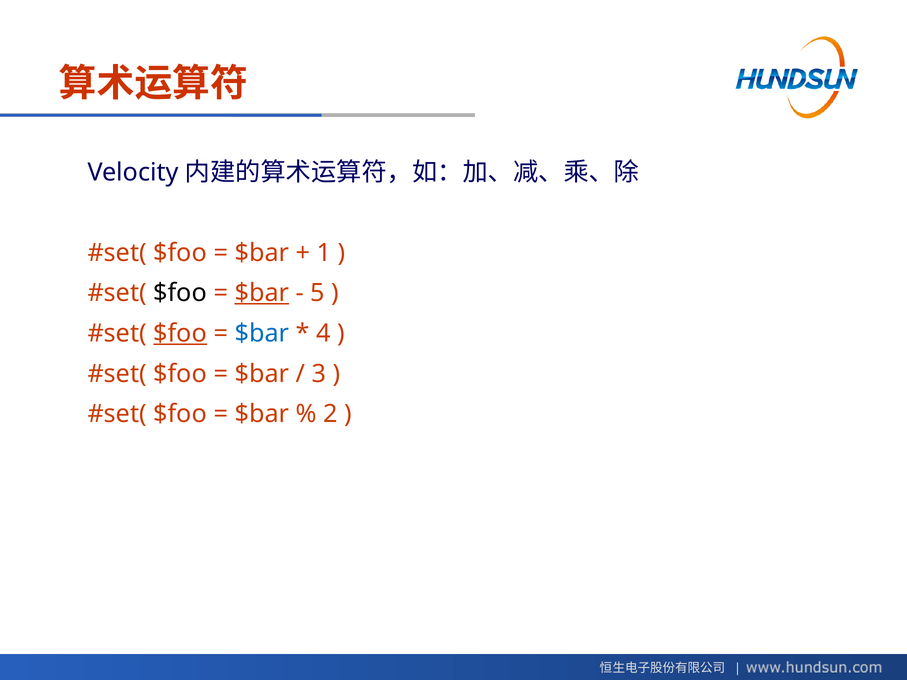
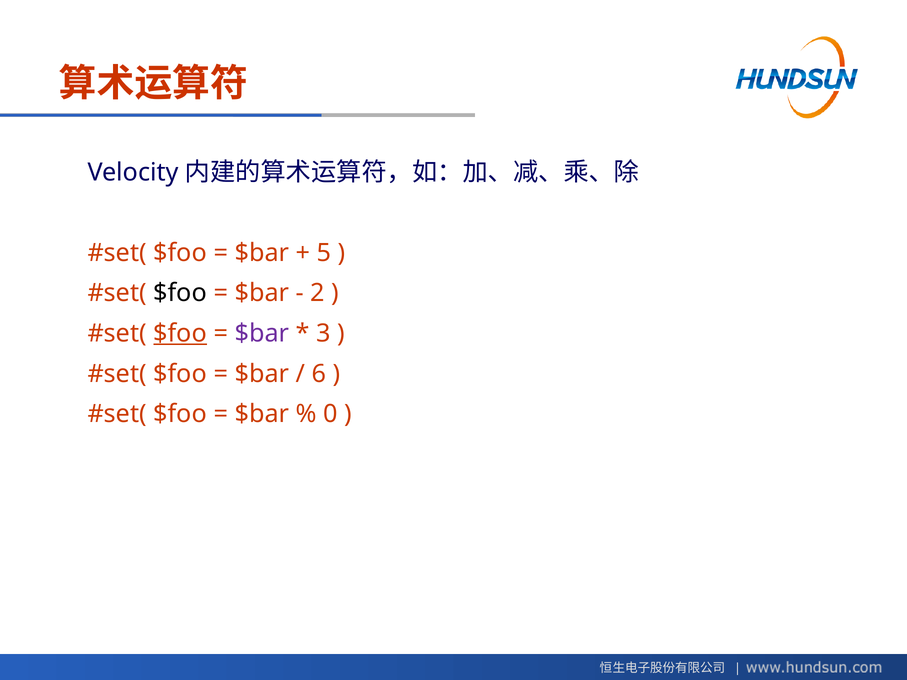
1: 1 -> 5 (324, 253)
$bar underline: present -> none (262, 293)
5: 5 -> 2 (318, 293)
$bar colour: blue -> purple (262, 334)
4: 4 -> 3 (323, 334)
3: 3 -> 6 (319, 374)
2: 2 -> 0 (330, 414)
